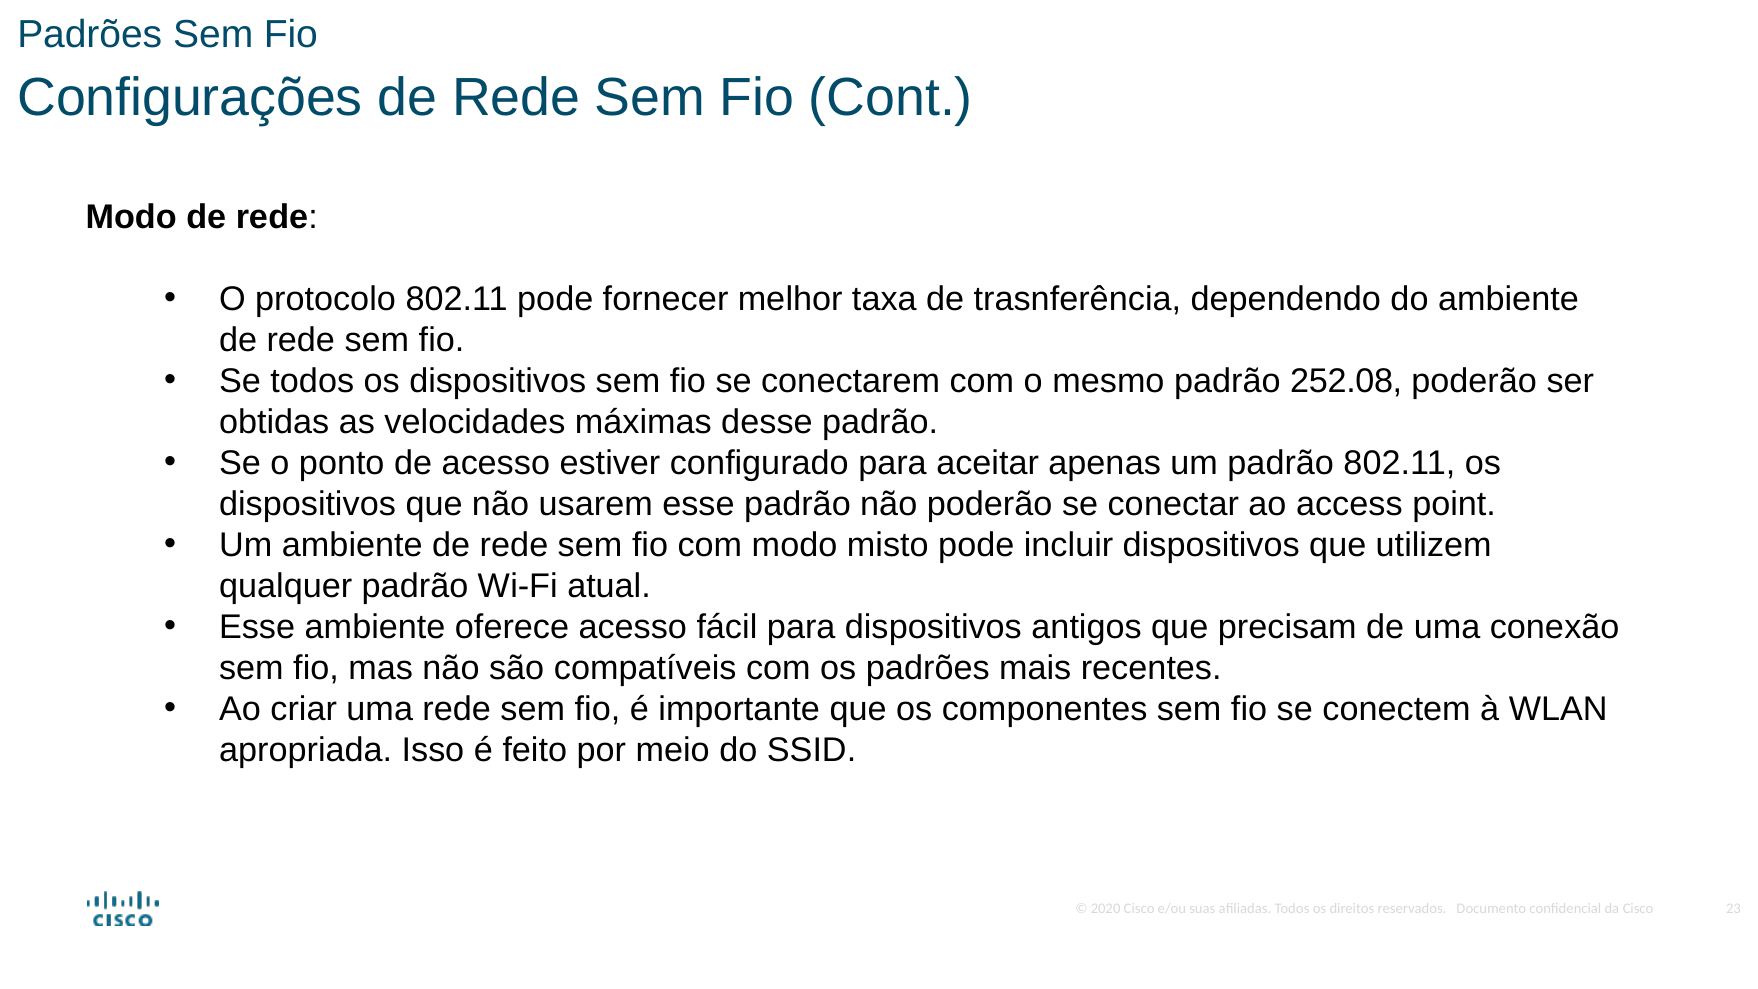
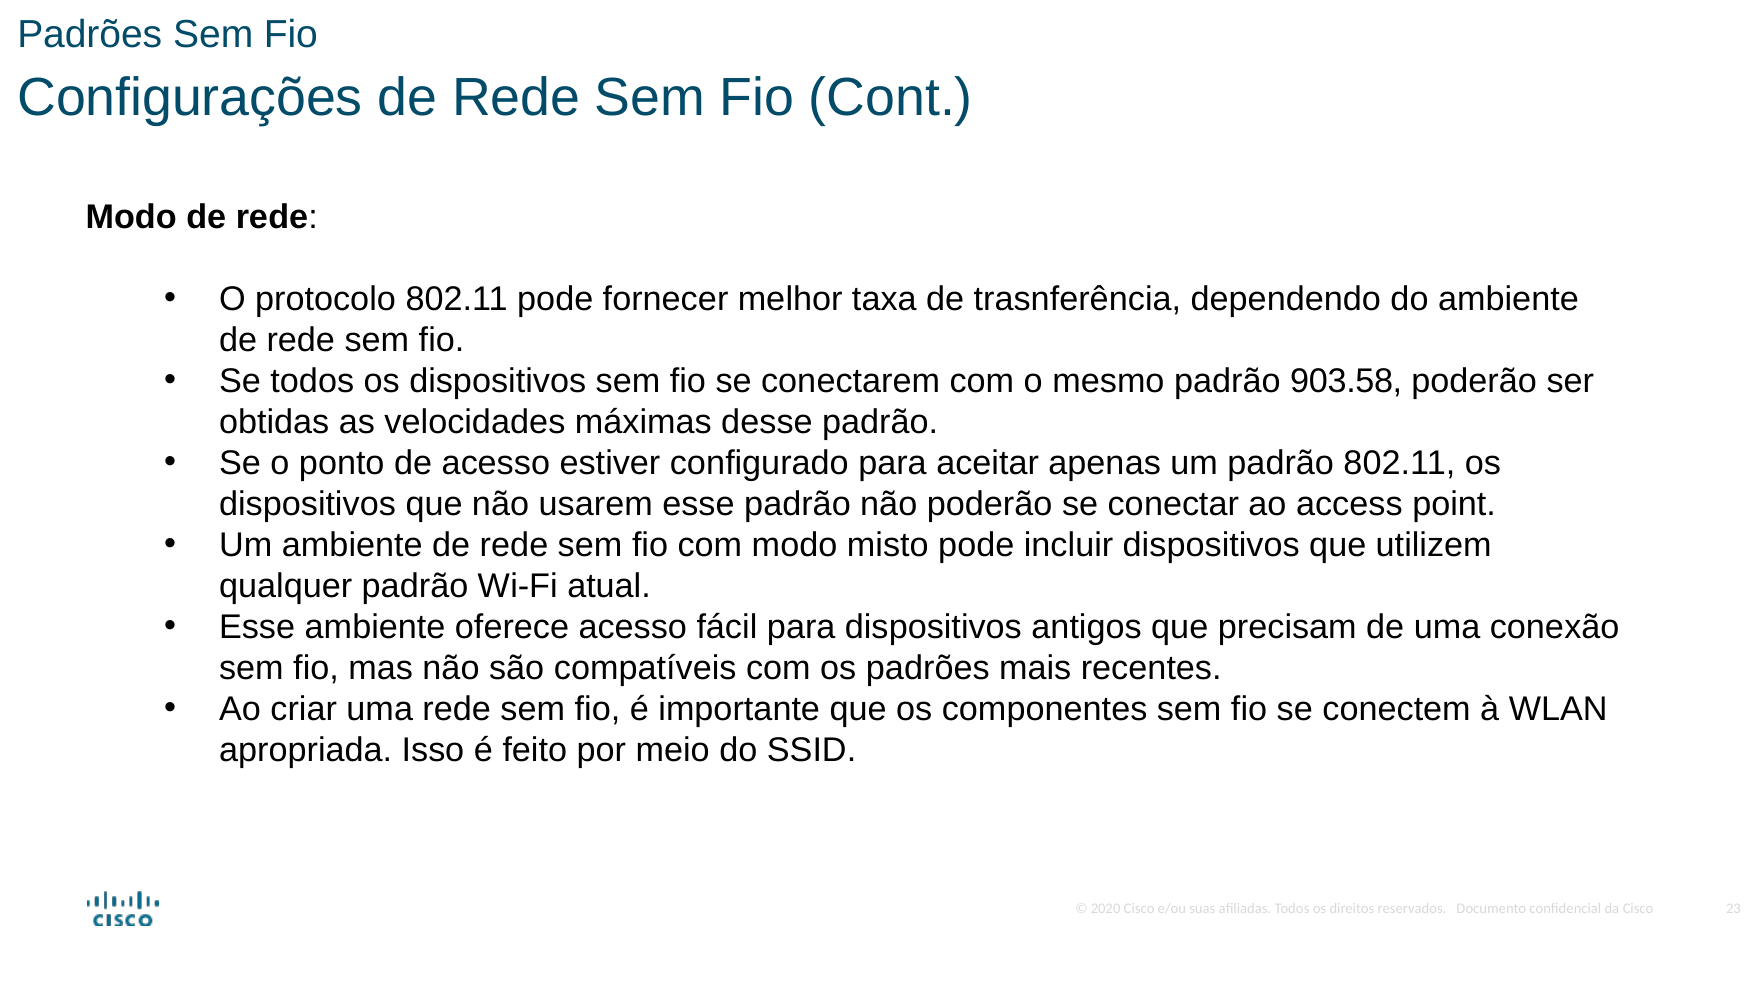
252.08: 252.08 -> 903.58 (1346, 381)
